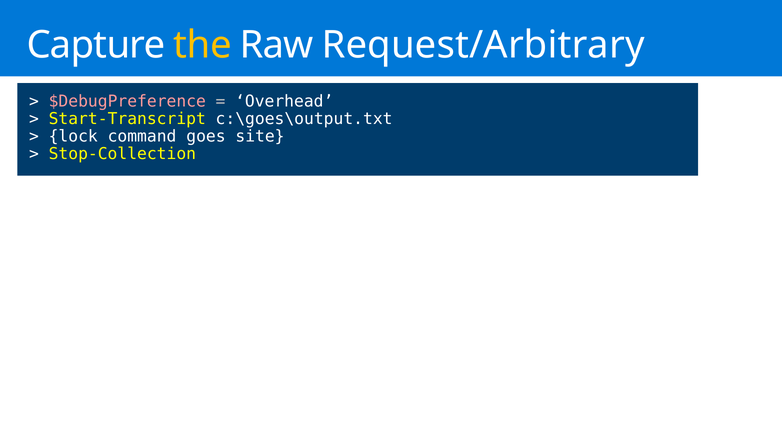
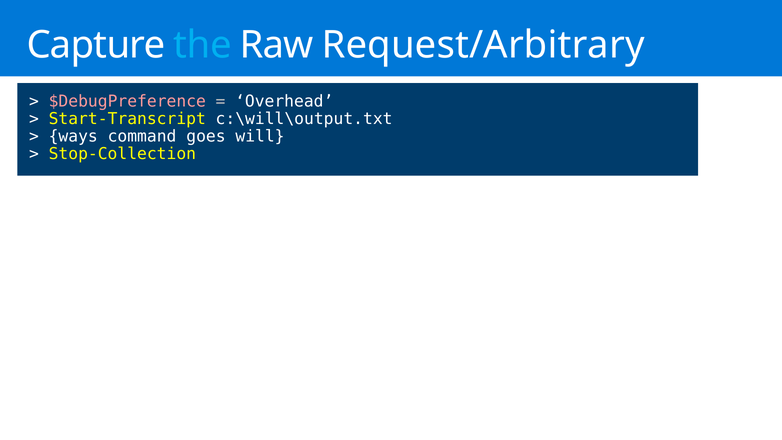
the colour: yellow -> light blue (203, 45)
c:\goes\output.txt: c:\goes\output.txt -> c:\will\output.txt (304, 119)
lock: lock -> ways (73, 136)
site: site -> will (260, 136)
